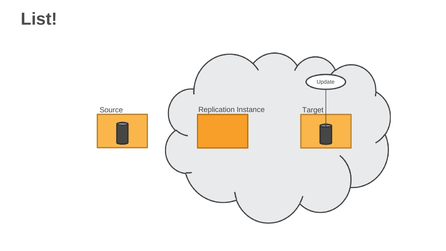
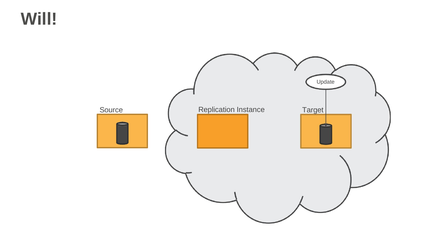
List: List -> Will (39, 19)
